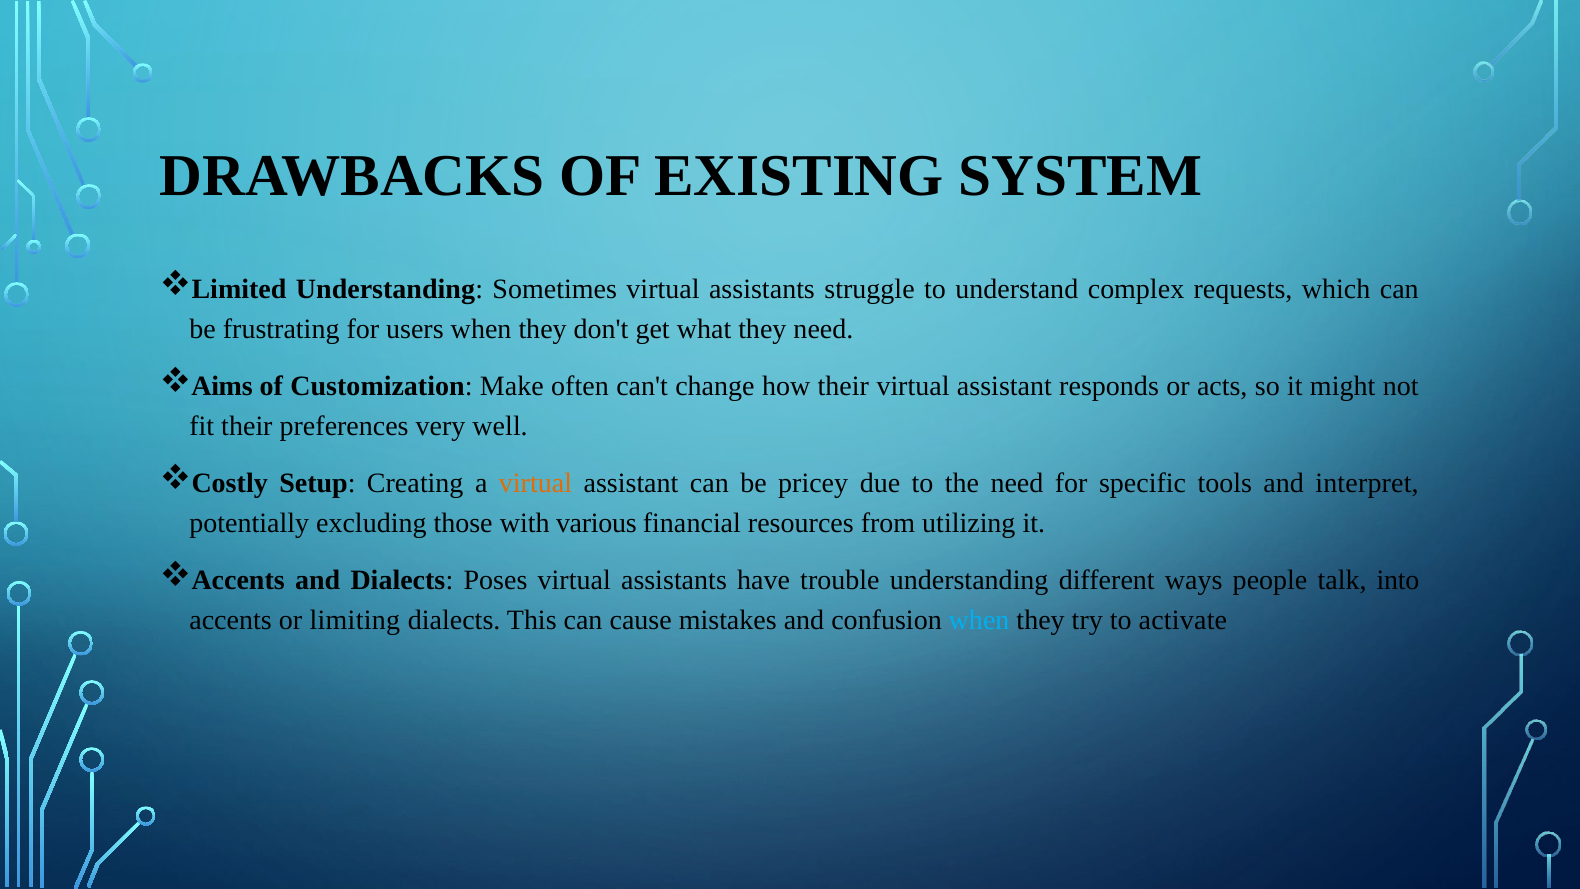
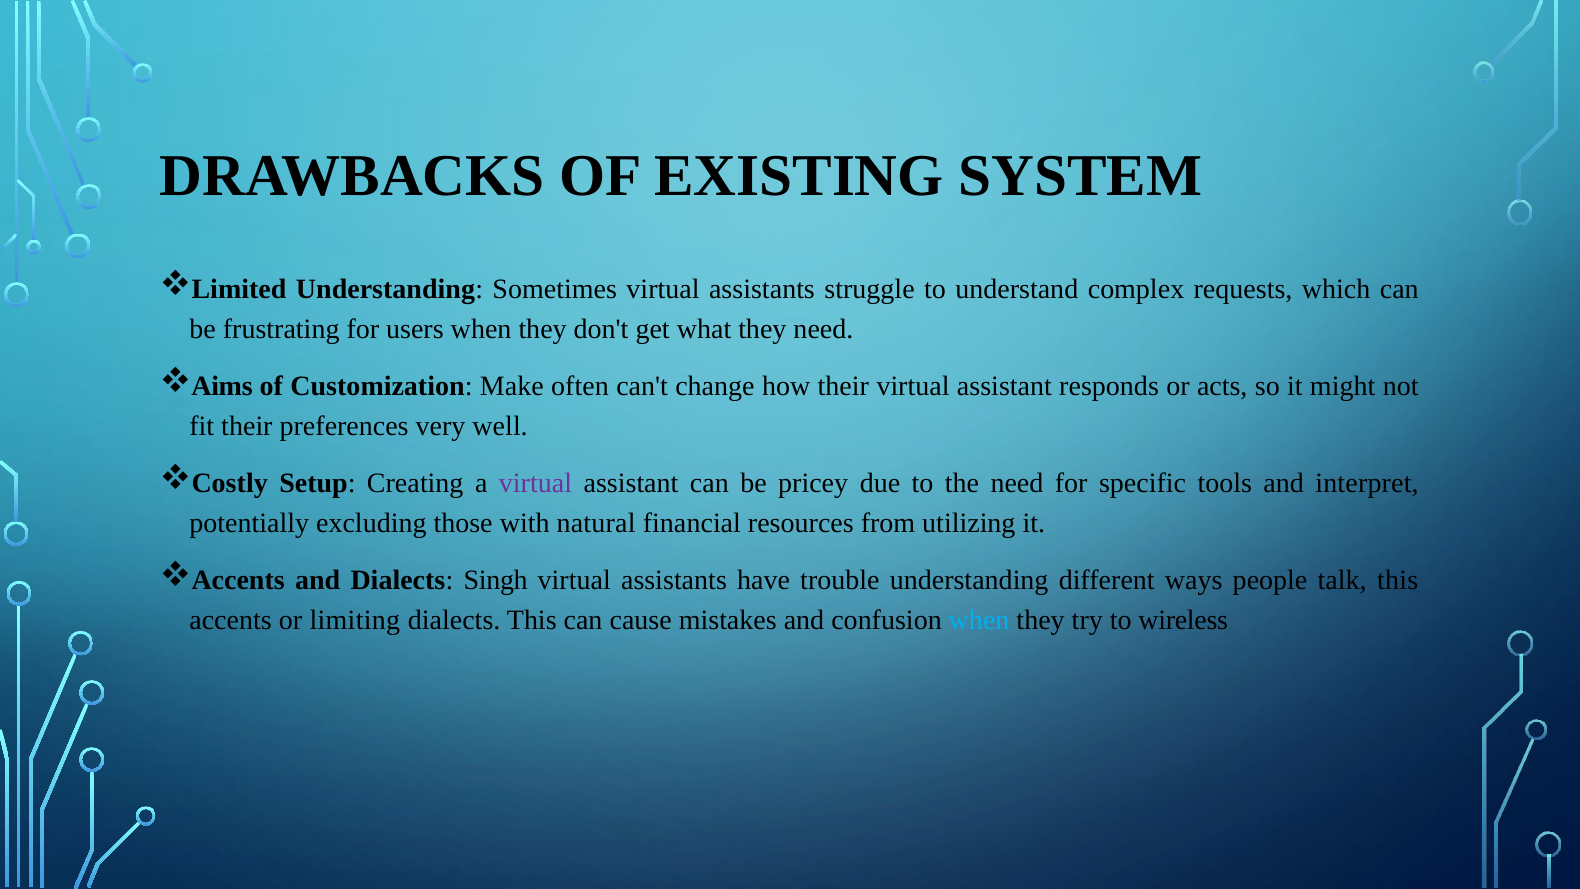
virtual colour: orange -> purple (535, 483)
various: various -> natural (596, 523)
Poses: Poses -> Singh (496, 580)
talk into: into -> this (1398, 580)
activate: activate -> wireless (1183, 620)
